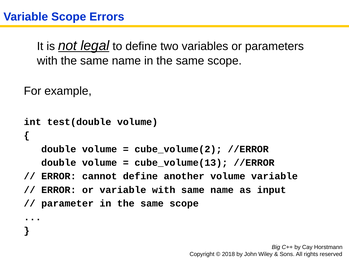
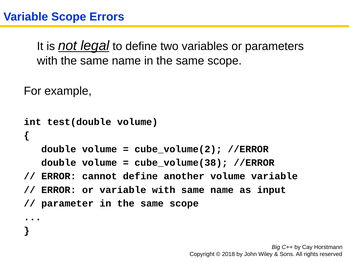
cube_volume(13: cube_volume(13 -> cube_volume(38 (181, 163)
